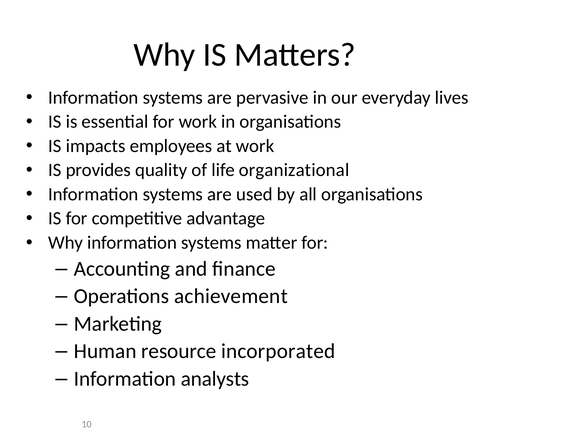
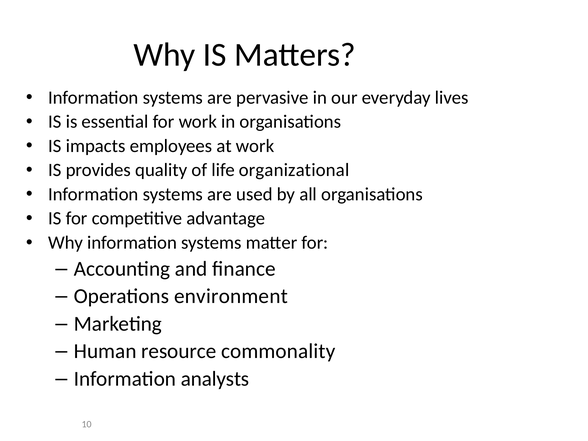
achievement: achievement -> environment (231, 296)
incorporated: incorporated -> commonality (278, 351)
